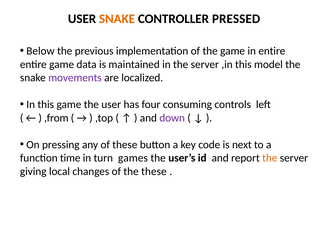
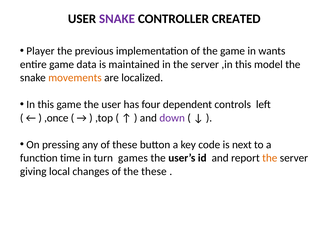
SNAKE colour: orange -> purple (117, 19)
PRESSED: PRESSED -> CREATED (236, 19)
Below: Below -> Player (40, 51)
in entire: entire -> wants (272, 51)
movements colour: purple -> orange (75, 78)
consuming: consuming -> dependent (187, 104)
,from: ,from -> ,once (56, 118)
